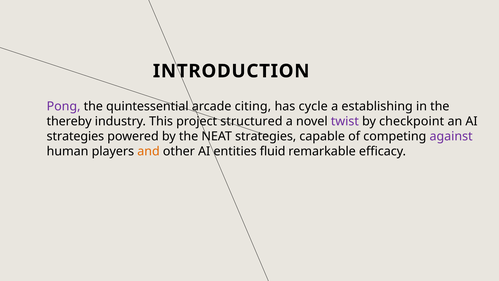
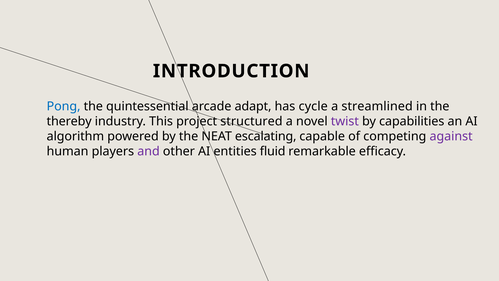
Pong colour: purple -> blue (64, 106)
citing: citing -> adapt (253, 106)
establishing: establishing -> streamlined (377, 106)
checkpoint: checkpoint -> capabilities (412, 121)
strategies: strategies -> algorithm (75, 136)
NEAT strategies: strategies -> escalating (266, 136)
and colour: orange -> purple (149, 151)
